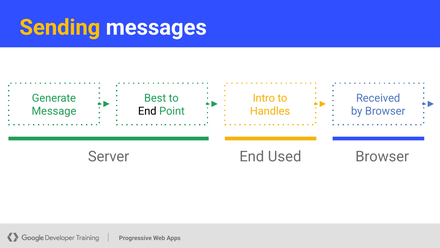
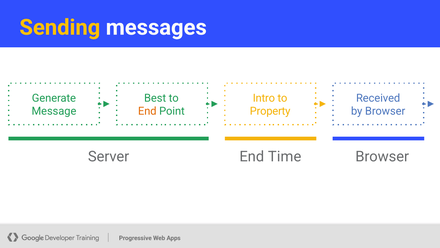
End colour: black -> orange (147, 111)
Handles: Handles -> Property (270, 111)
Used: Used -> Time (285, 156)
